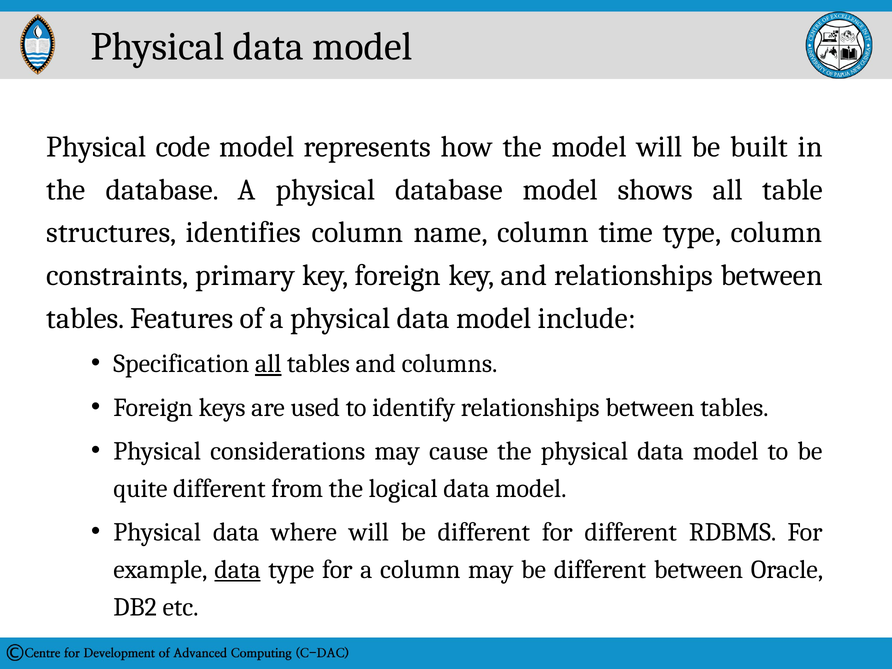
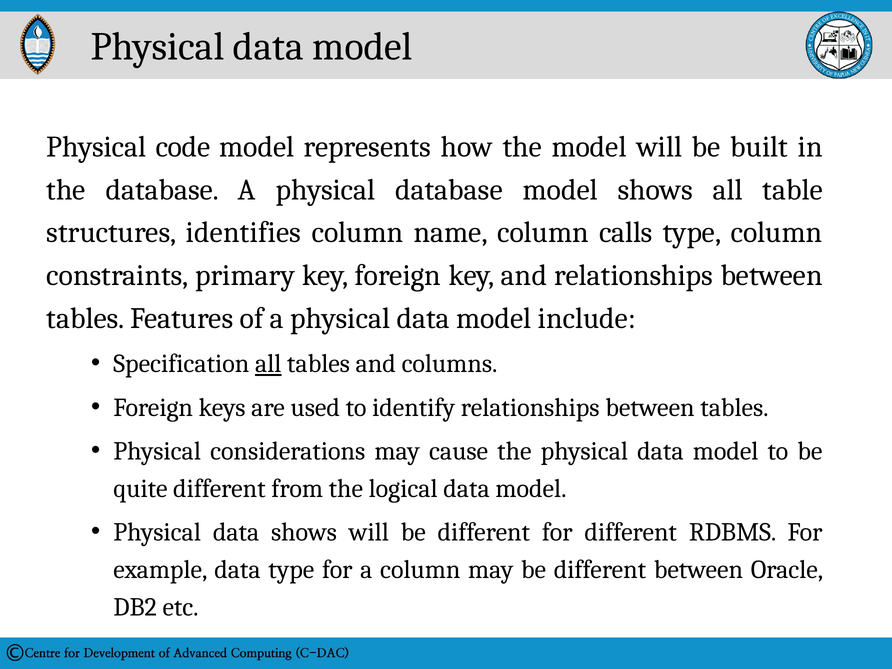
time: time -> calls (626, 233)
data where: where -> shows (304, 532)
data underline: present -> none (237, 570)
